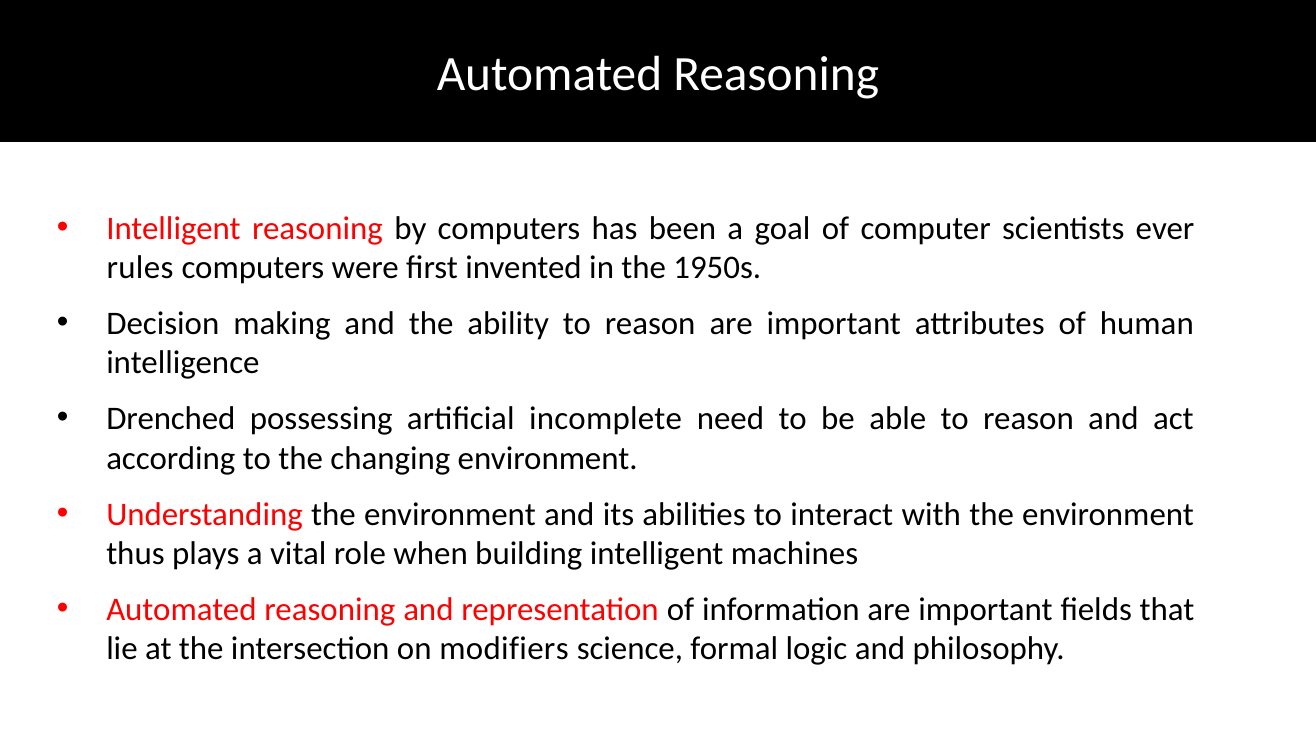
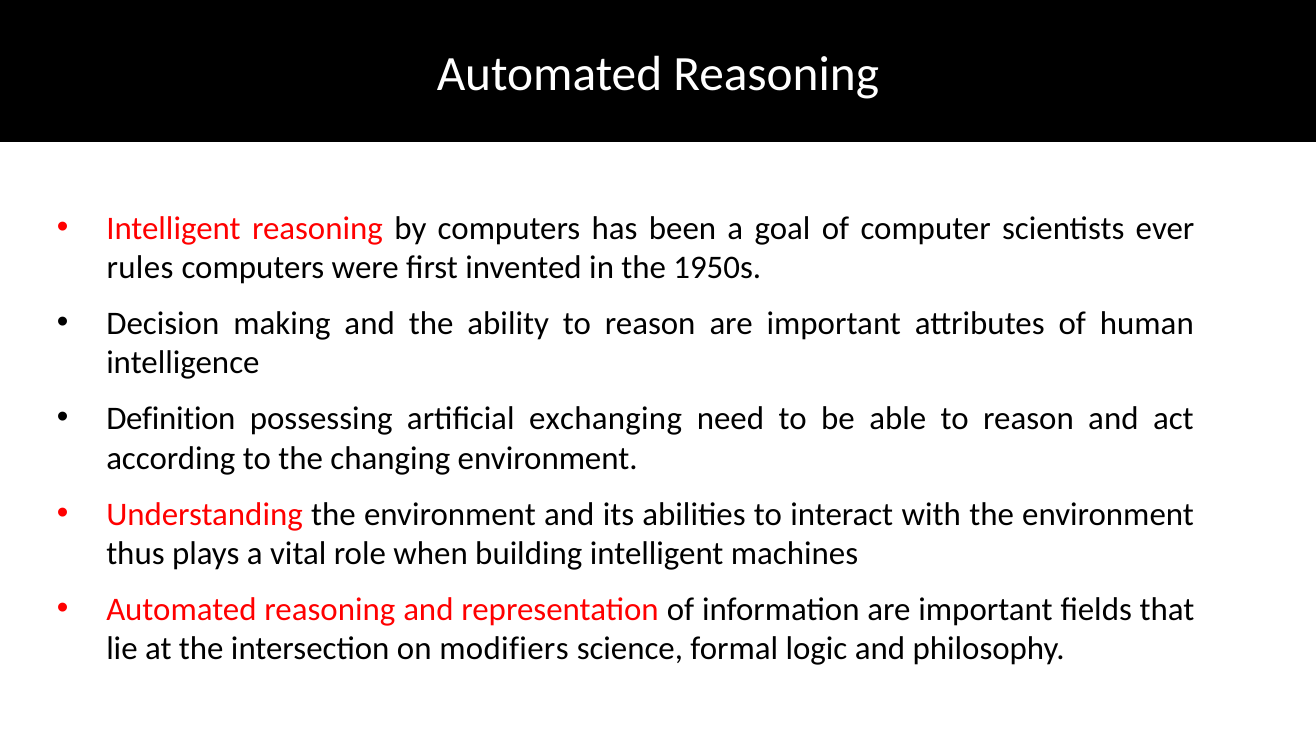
Drenched: Drenched -> Definition (171, 419)
incomplete: incomplete -> exchanging (606, 419)
